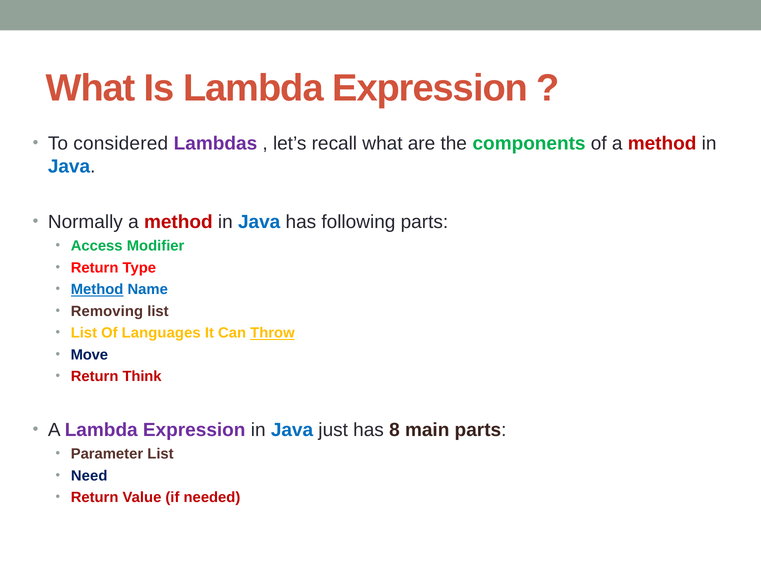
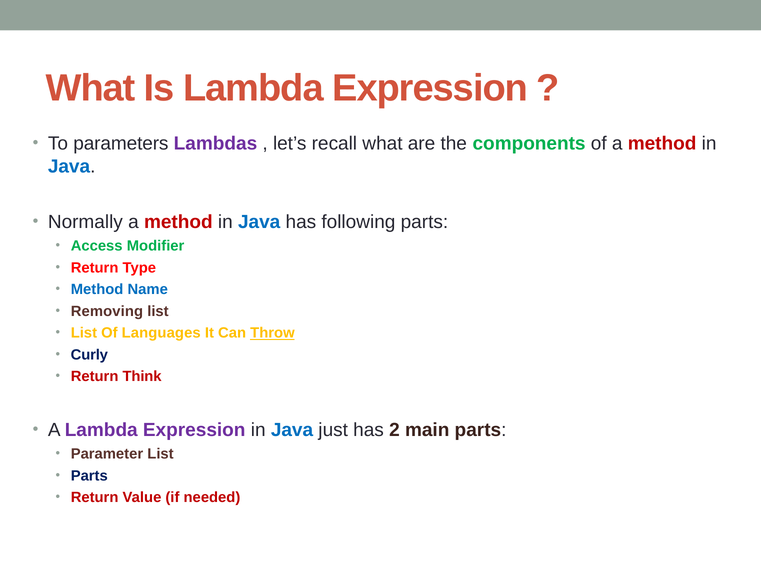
considered: considered -> parameters (121, 144)
Method underline: present -> none (97, 290)
Move: Move -> Curly (89, 355)
8: 8 -> 2 (395, 431)
Need: Need -> Parts (89, 476)
